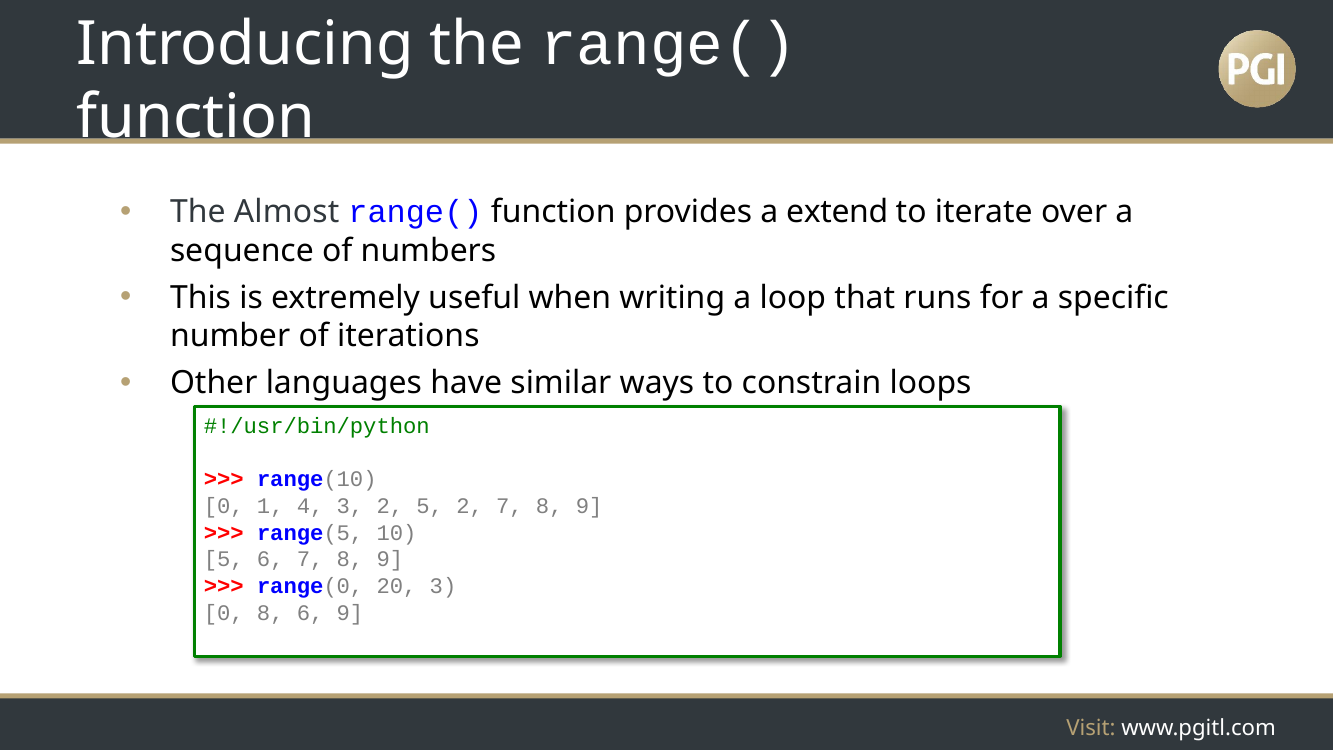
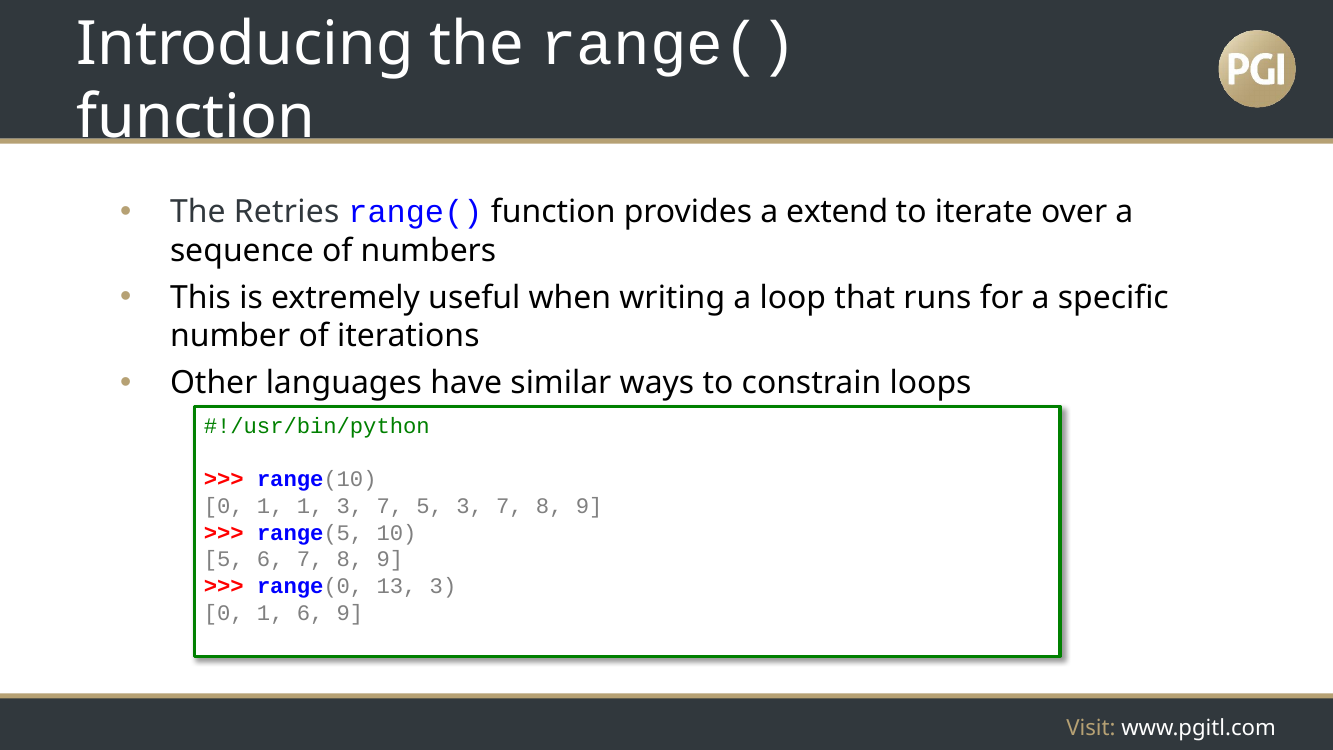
Almost: Almost -> Retries (287, 212)
1 4: 4 -> 1 (310, 506)
2: 2 -> 7 (390, 506)
5 2: 2 -> 3 (470, 506)
20: 20 -> 13 (397, 586)
8: 8 -> 1 (270, 613)
